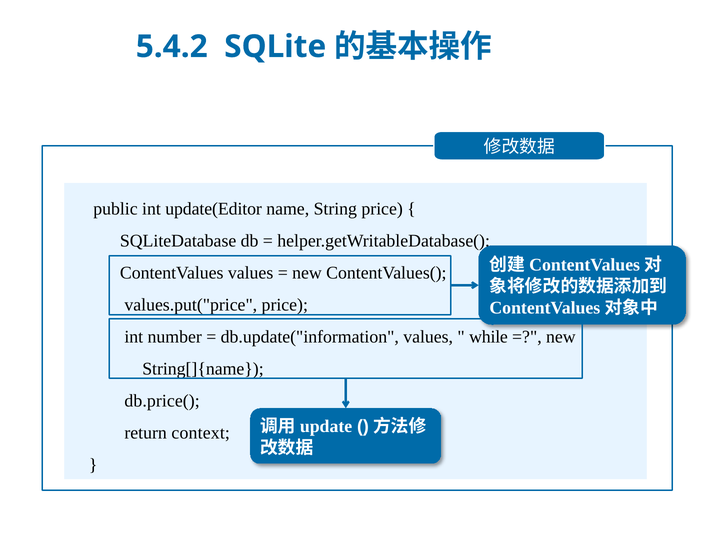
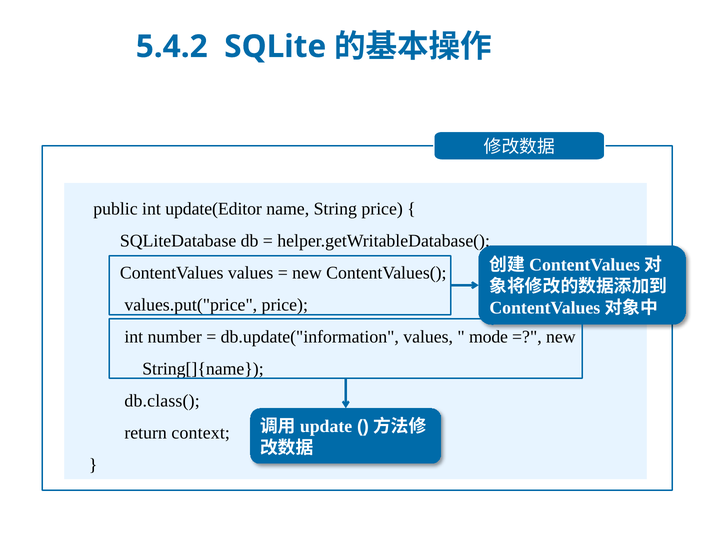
while: while -> mode (489, 337)
db.price(: db.price( -> db.class( (162, 401)
